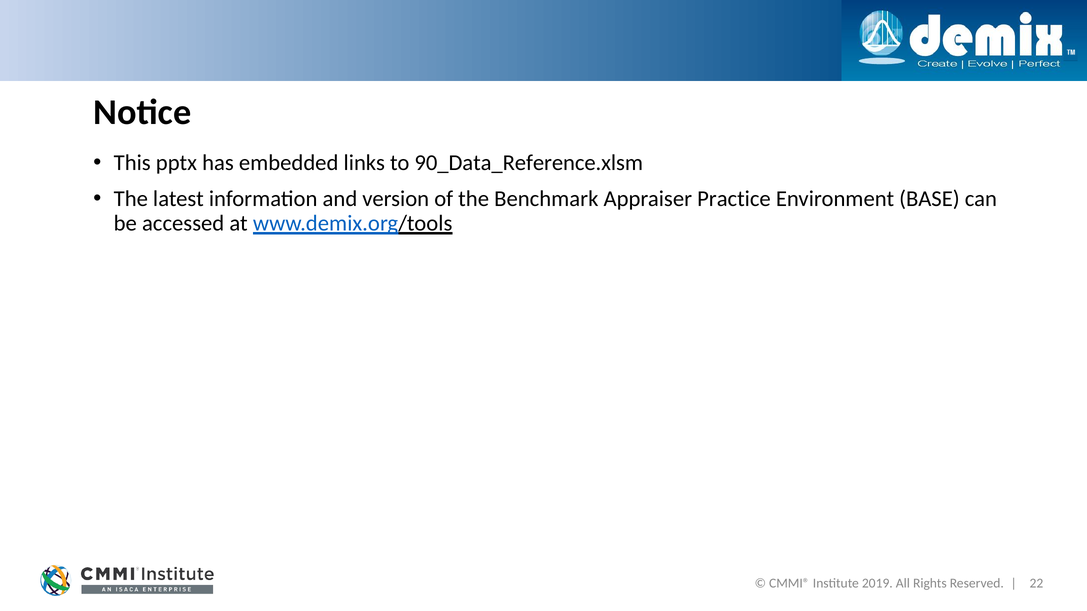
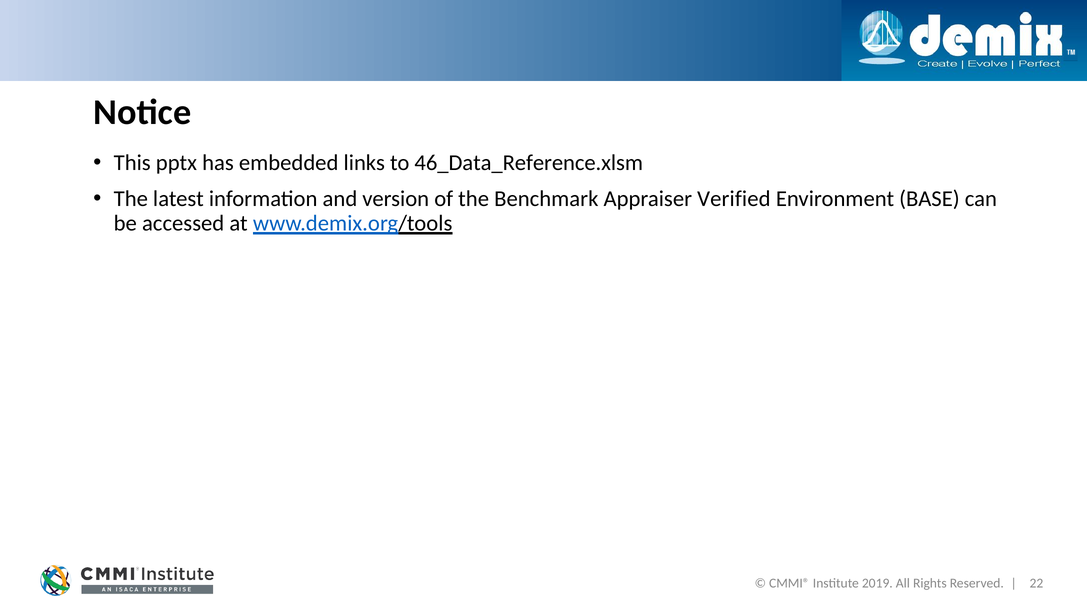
90_Data_Reference.xlsm: 90_Data_Reference.xlsm -> 46_Data_Reference.xlsm (529, 163)
Practice: Practice -> Verified (734, 199)
